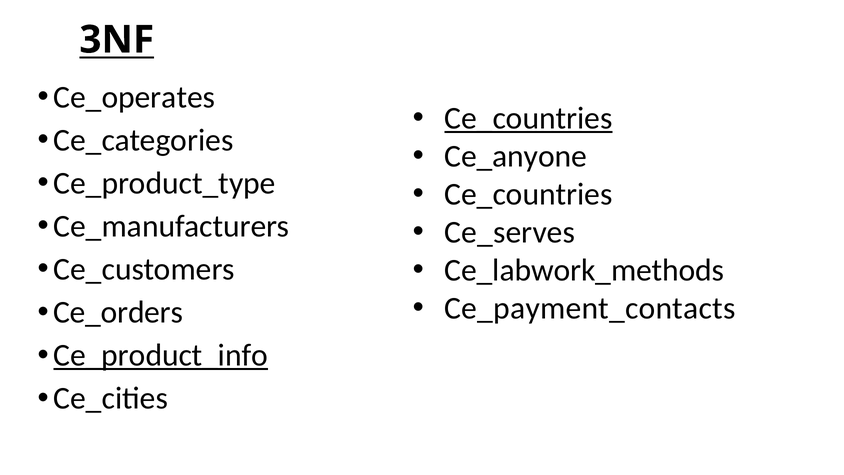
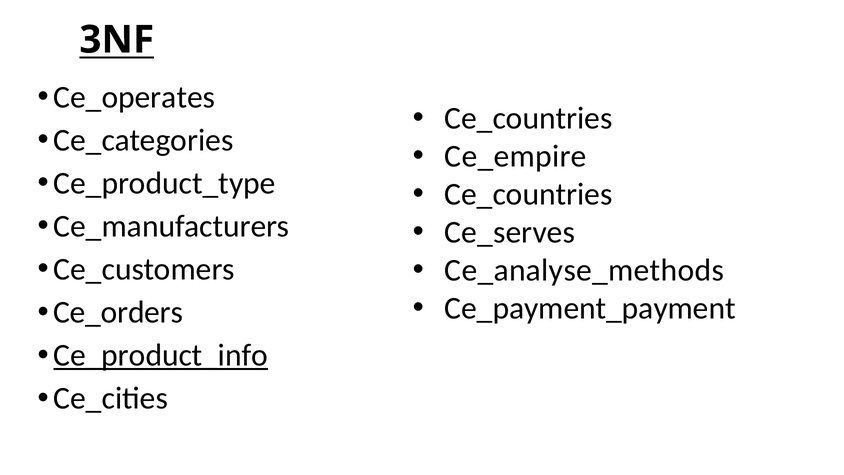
Ce_countries underline: present -> none (528, 118)
Ce_anyone: Ce_anyone -> Ce_empire (515, 156)
Ce_labwork_methods: Ce_labwork_methods -> Ce_analyse_methods (584, 270)
Ce_payment_contacts: Ce_payment_contacts -> Ce_payment_payment (590, 308)
